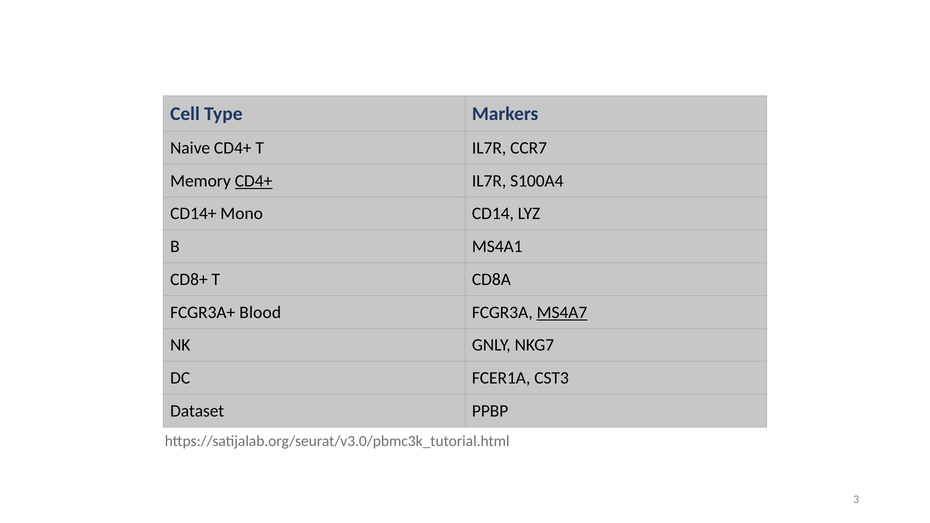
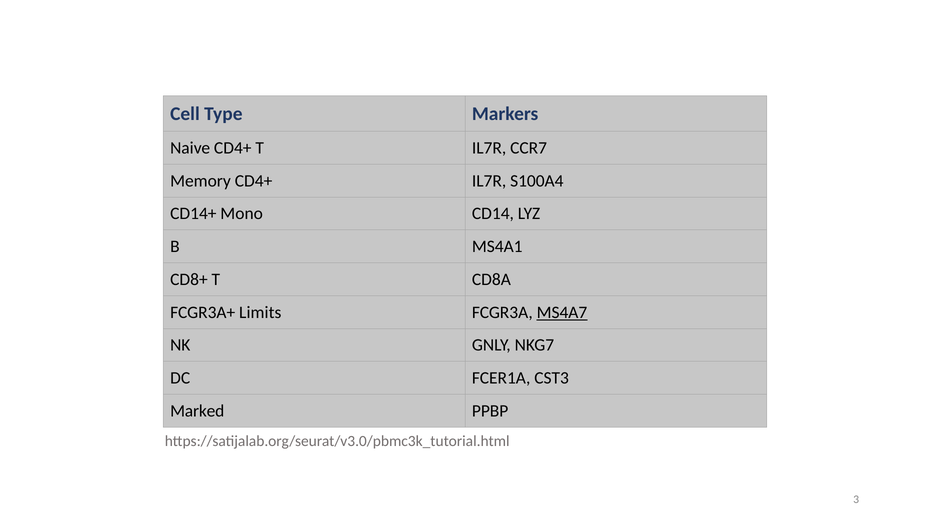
CD4+ underline: present -> none (254, 181)
Blood: Blood -> Limits (260, 312)
Dataset: Dataset -> Marked (197, 411)
